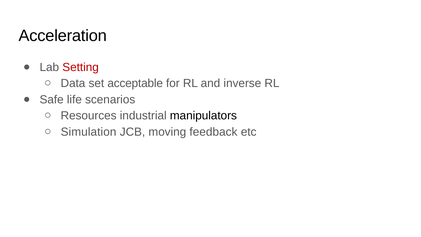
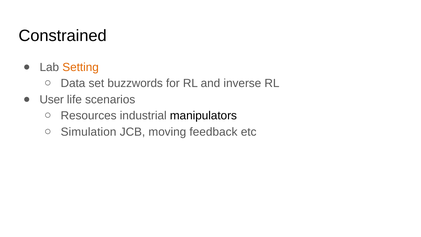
Acceleration: Acceleration -> Constrained (63, 36)
Setting colour: red -> orange (81, 67)
acceptable: acceptable -> buzzwords (135, 83)
Safe: Safe -> User (52, 99)
